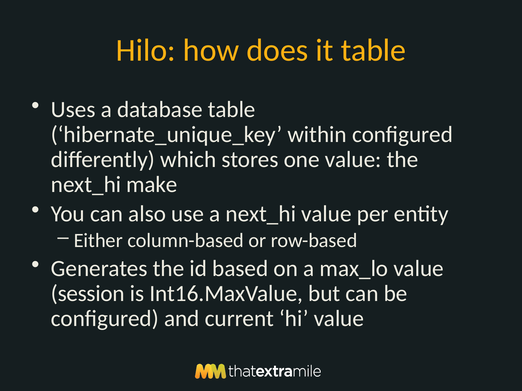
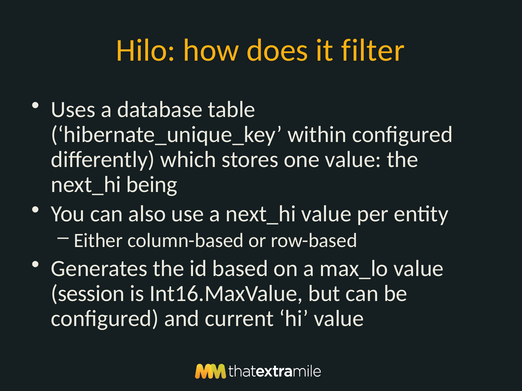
it table: table -> filter (373, 51)
make: make -> being (152, 185)
